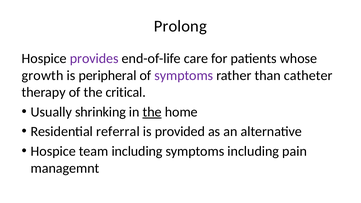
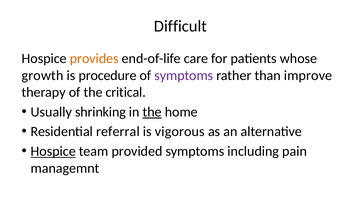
Prolong: Prolong -> Difficult (180, 26)
provides colour: purple -> orange (94, 59)
peripheral: peripheral -> procedure (108, 75)
catheter: catheter -> improve (308, 75)
provided: provided -> vigorous (180, 132)
Hospice underline: none -> present (53, 151)
team including: including -> provided (137, 151)
